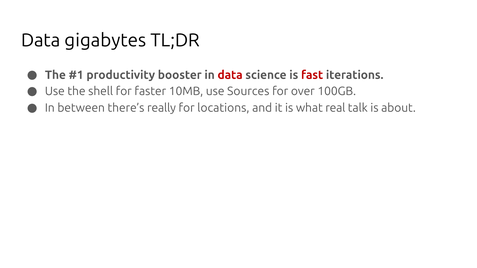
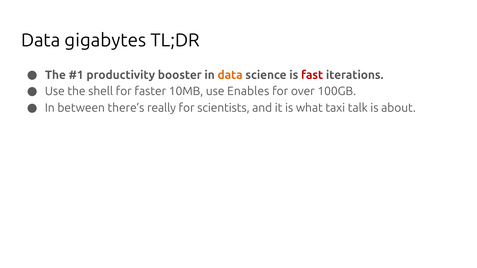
data colour: red -> orange (230, 75)
Sources: Sources -> Enables (248, 91)
locations: locations -> scientists (223, 108)
real: real -> taxi (335, 108)
